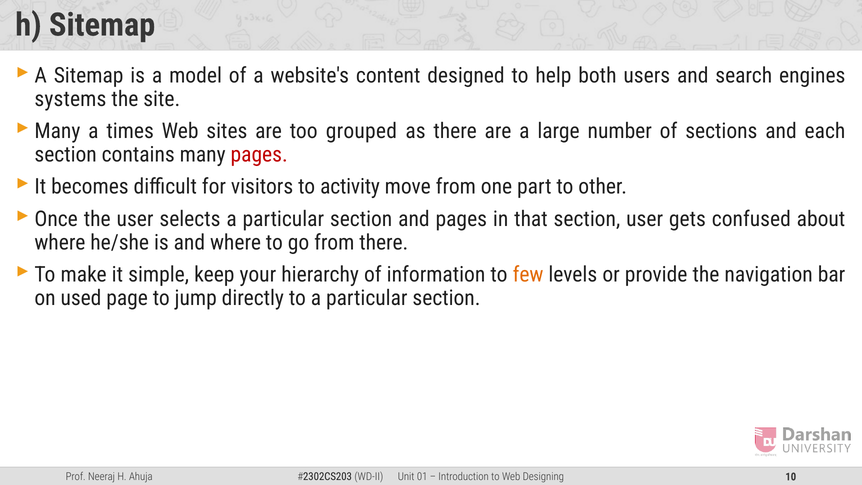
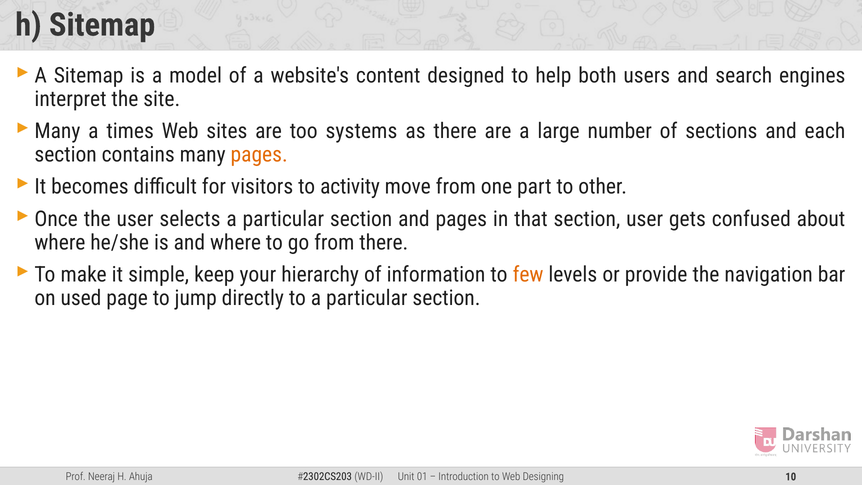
systems: systems -> interpret (71, 99)
grouped: grouped -> systems (361, 131)
pages colour: red -> orange (259, 155)
